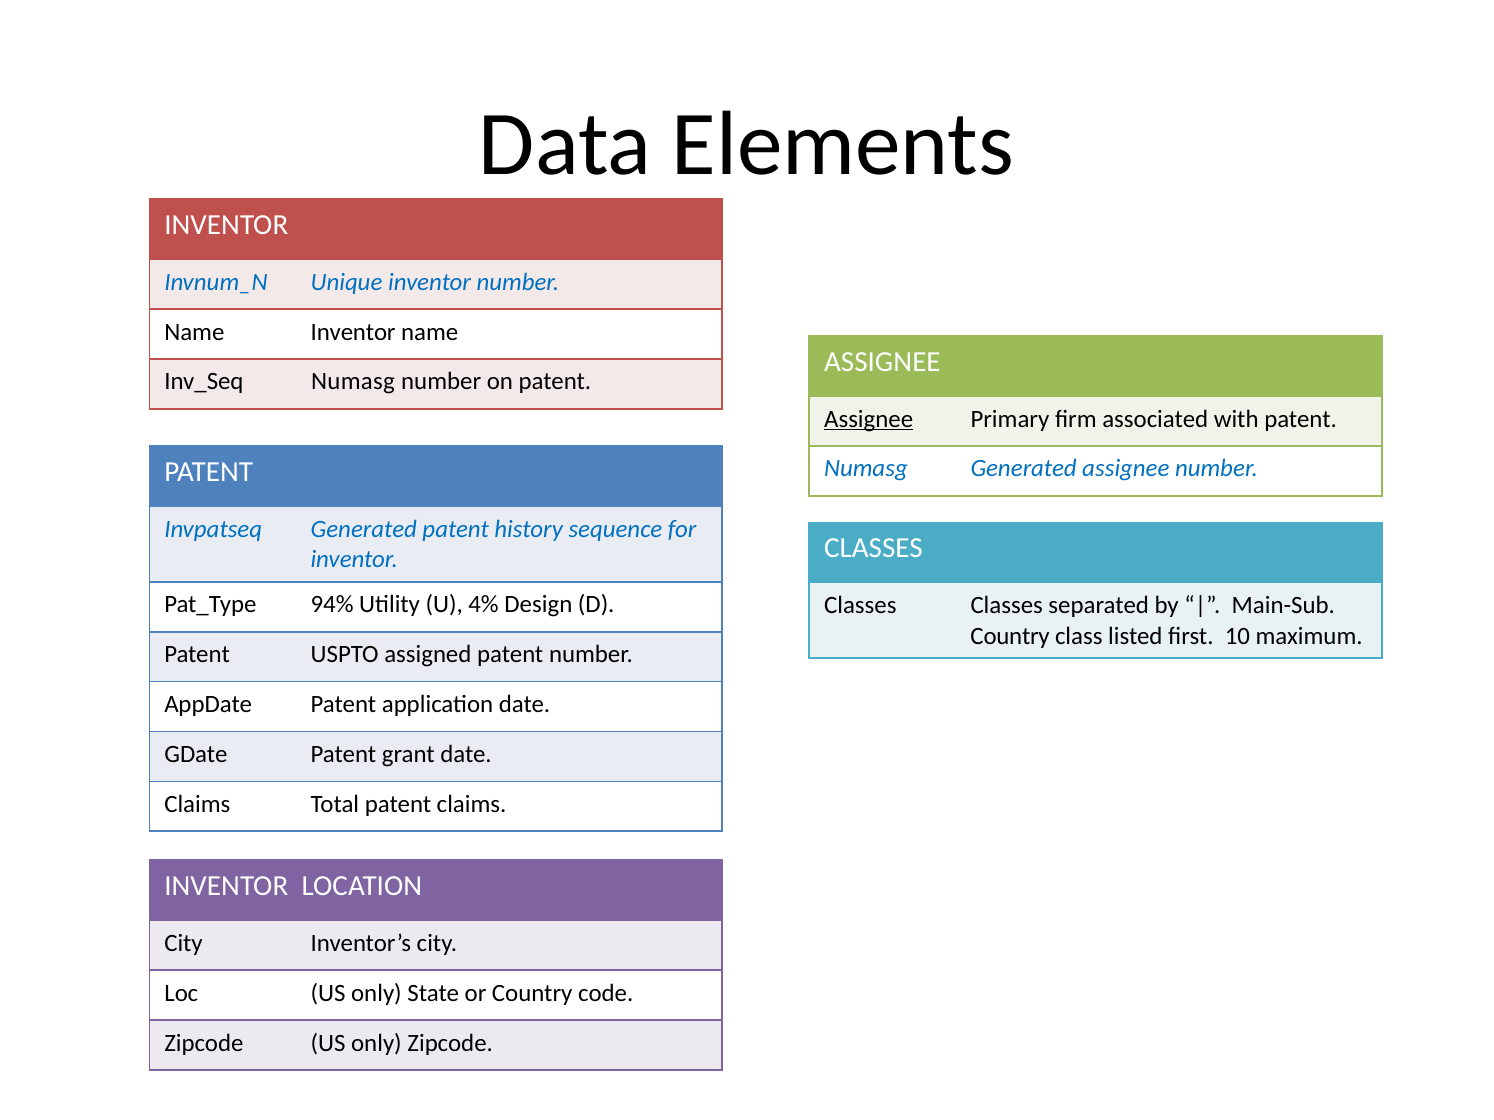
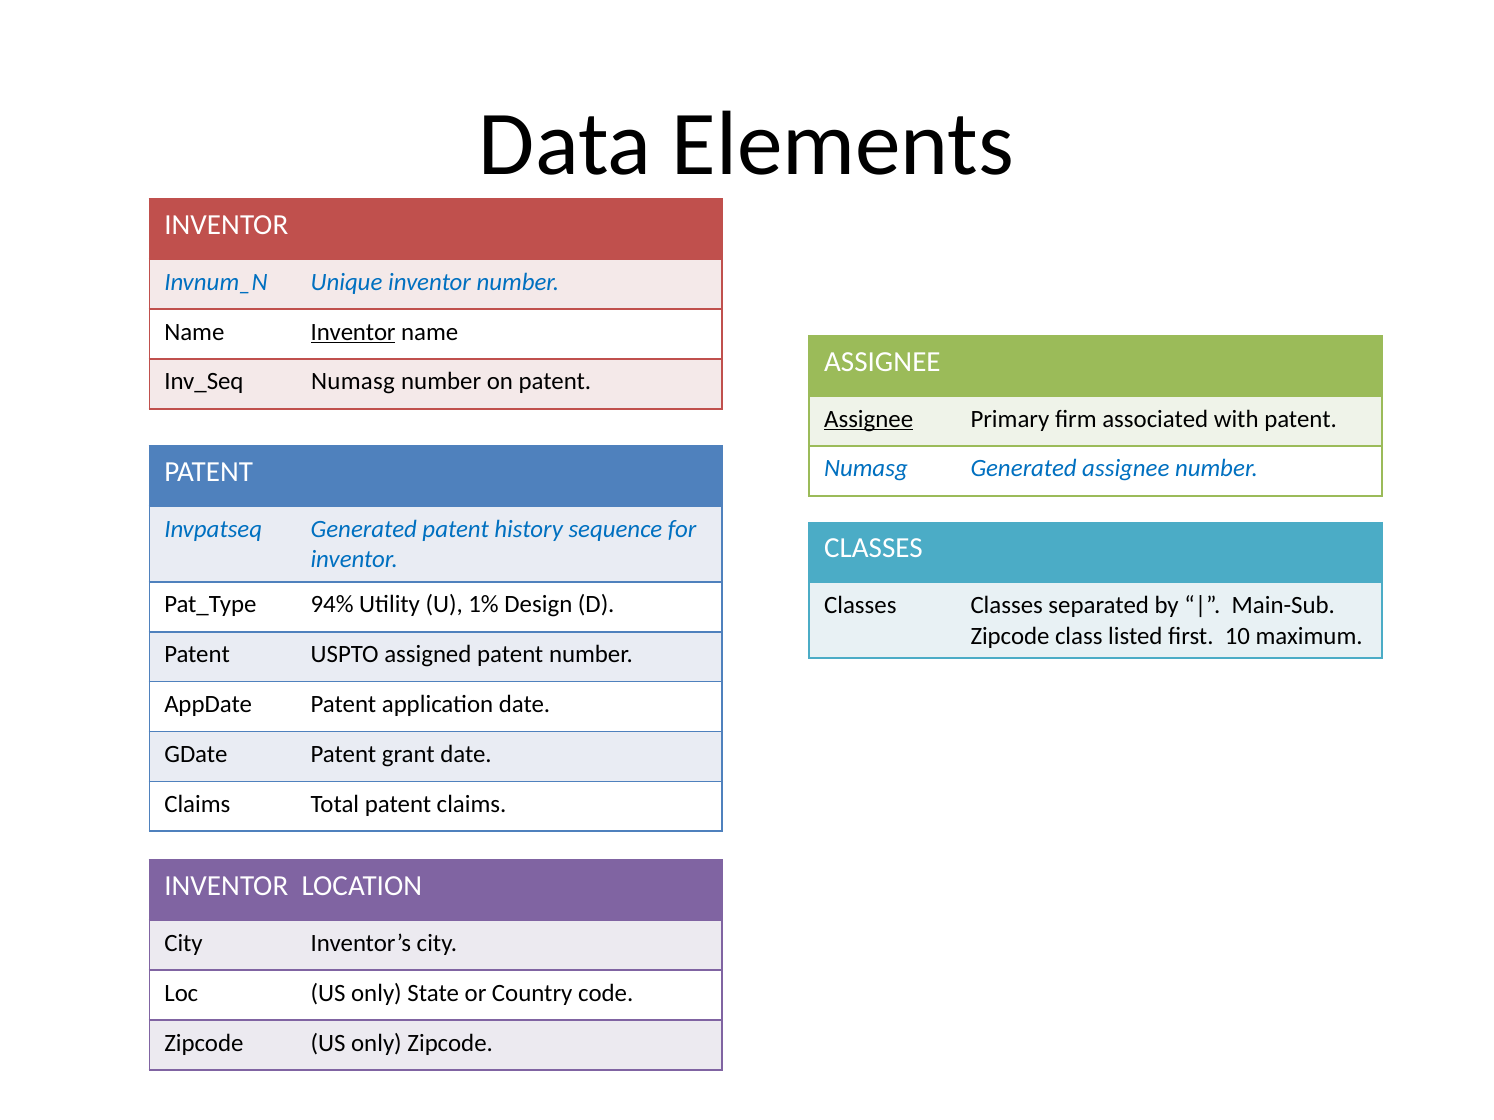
Inventor underline: none -> present (353, 332)
4%: 4% -> 1% (484, 605)
Country: Country -> Zipcode (1010, 636)
